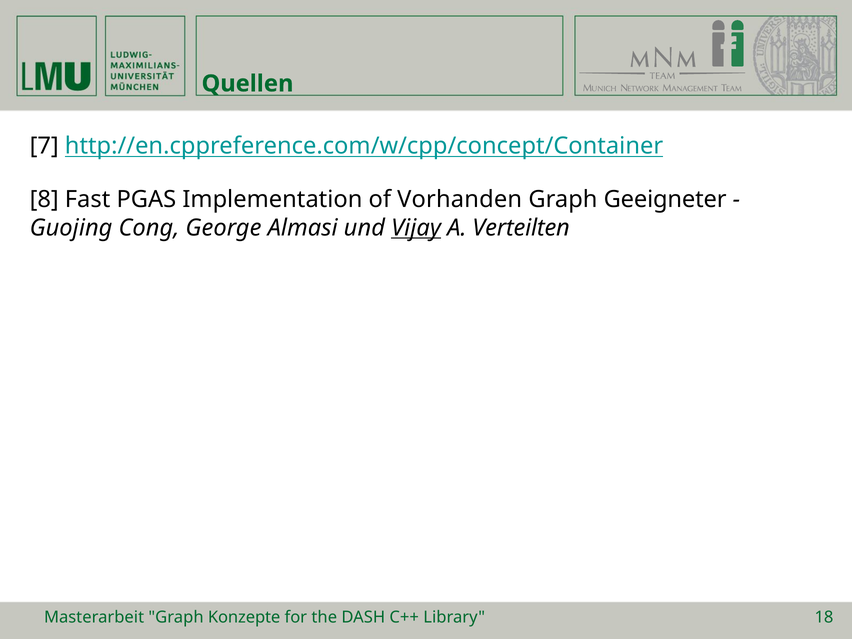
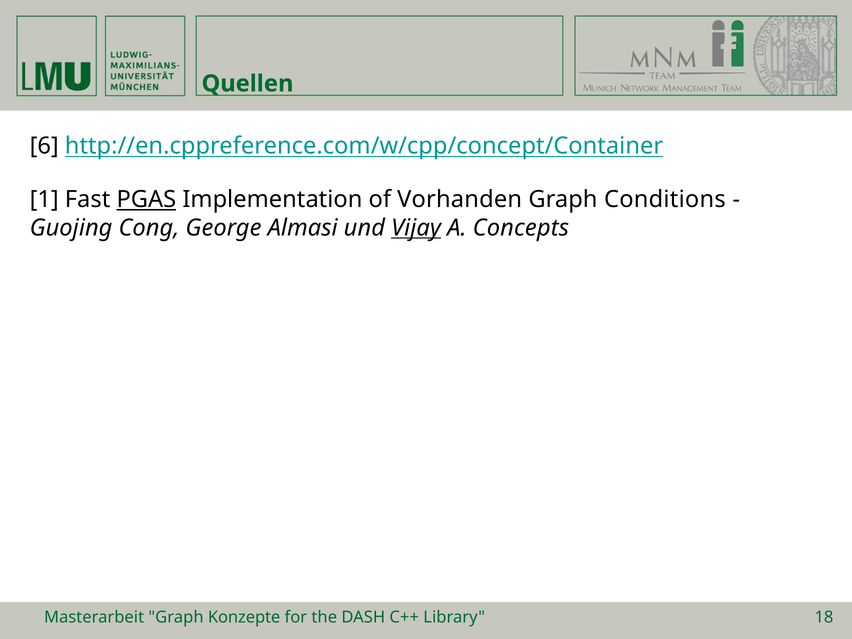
7: 7 -> 6 (44, 146)
8: 8 -> 1 (44, 199)
PGAS underline: none -> present (146, 199)
Geeigneter: Geeigneter -> Conditions (665, 199)
Verteilten: Verteilten -> Concepts (521, 228)
